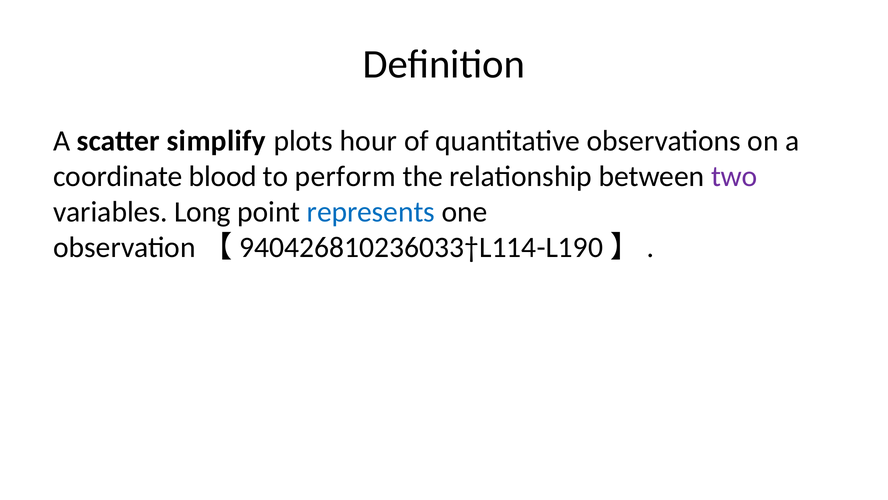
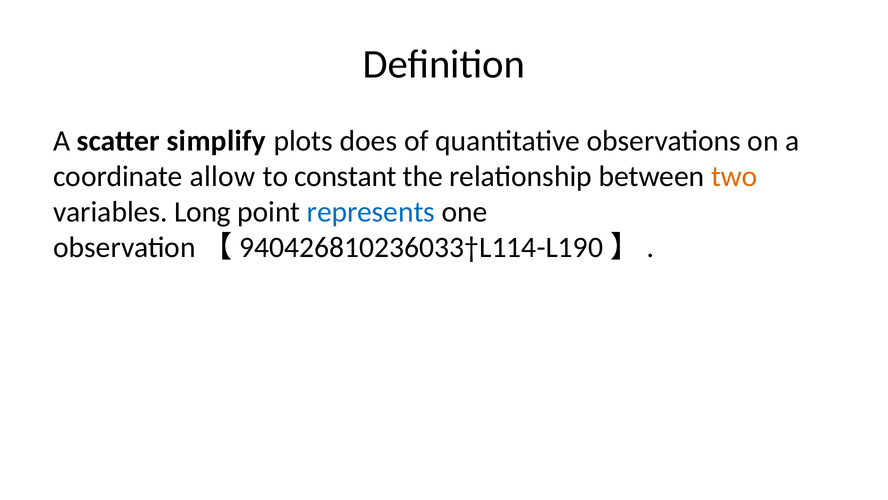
hour: hour -> does (368, 141)
blood: blood -> allow (223, 176)
perform: perform -> constant (346, 176)
two colour: purple -> orange (734, 176)
